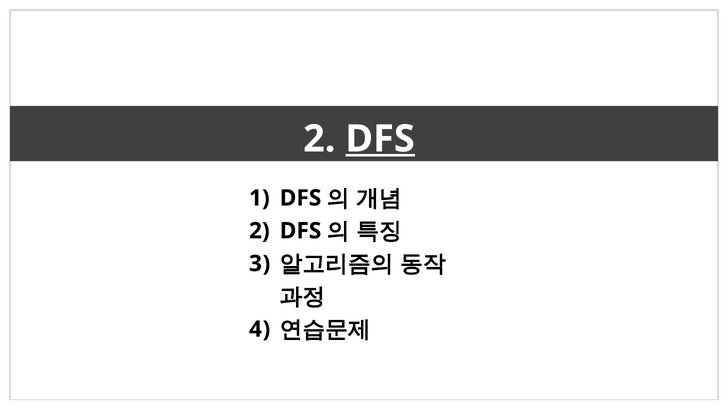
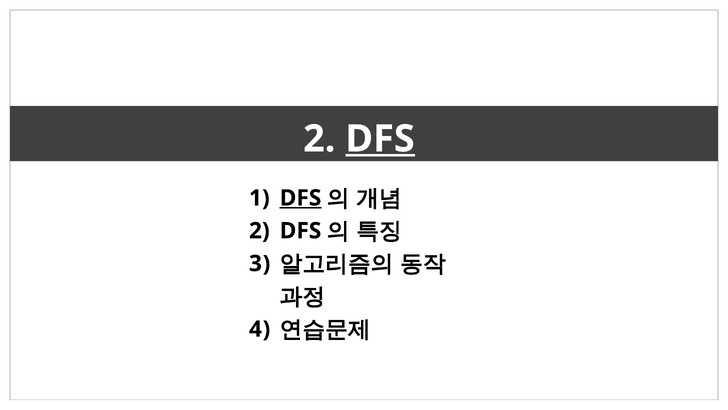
DFS underline: none -> present (301, 198)
